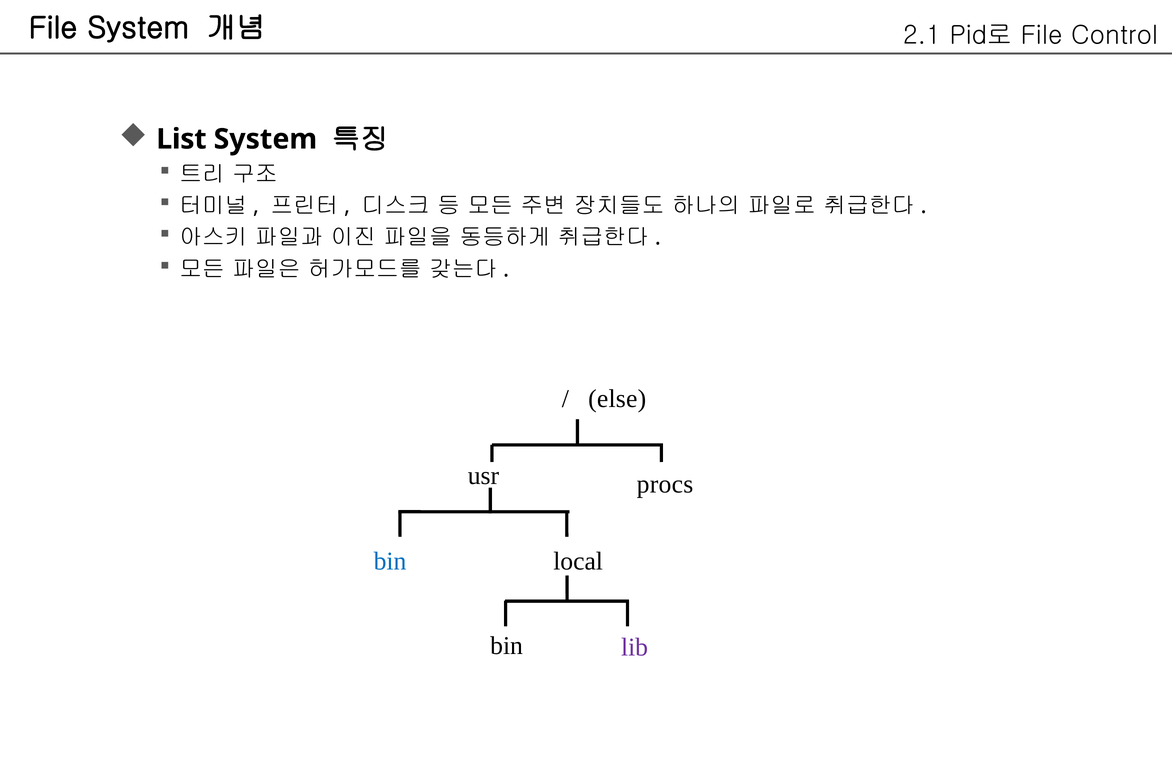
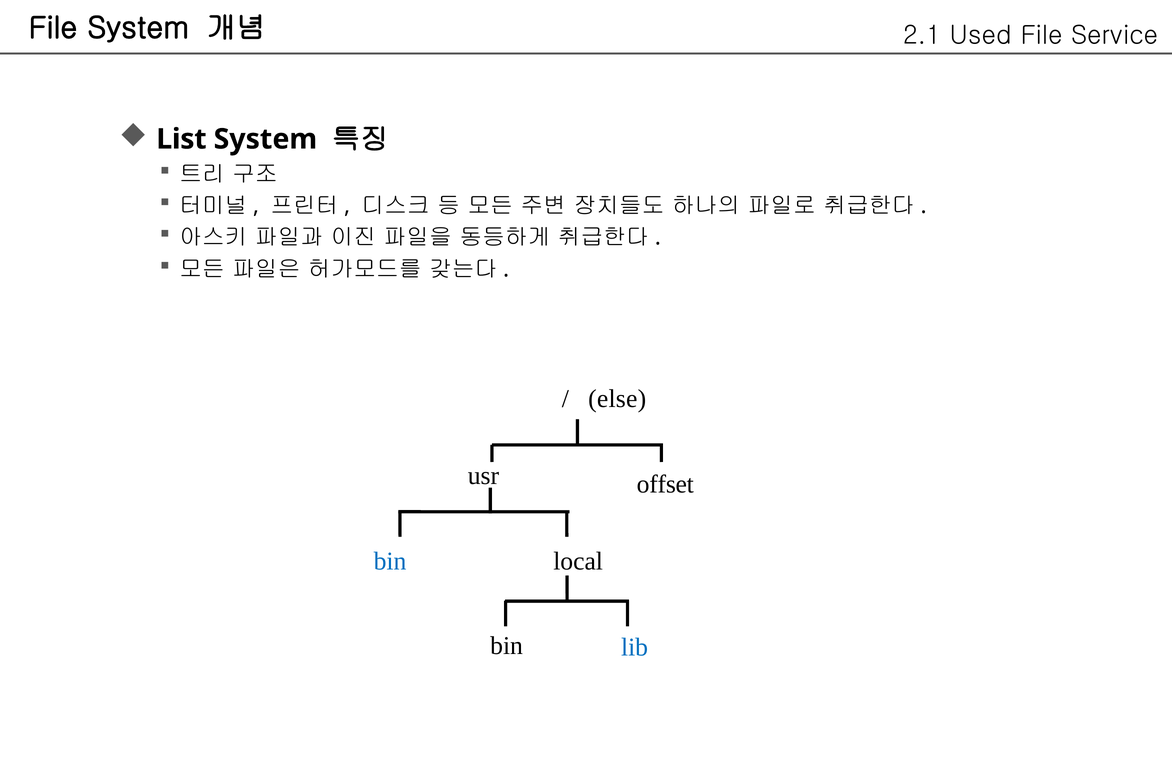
Pid로: Pid로 -> Used (981, 35)
Control: Control -> Service (1115, 35)
procs: procs -> offset (665, 484)
lib colour: purple -> blue (635, 647)
